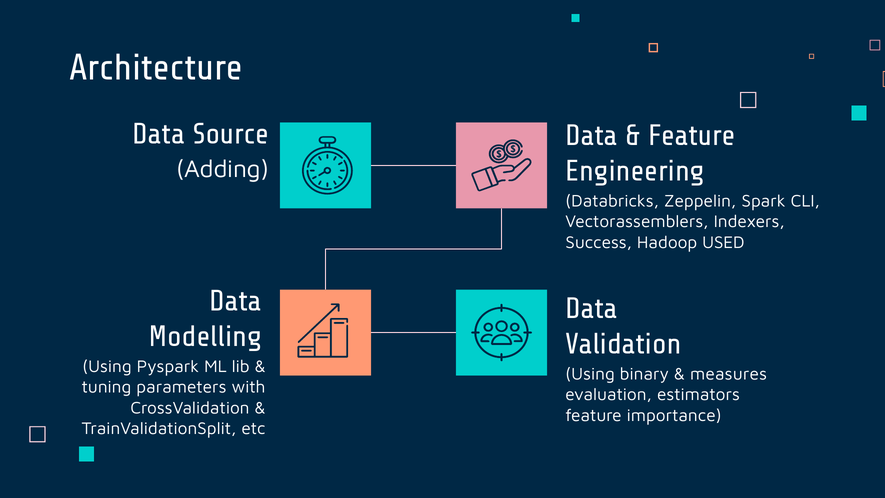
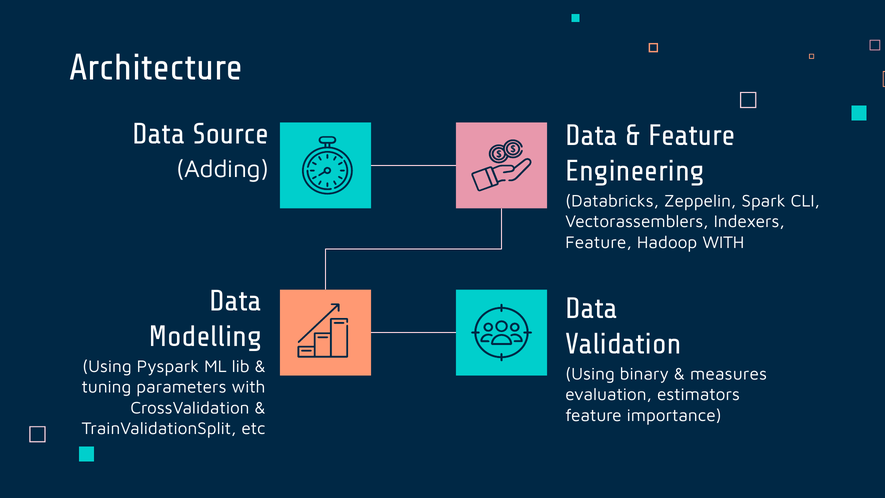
Success: Success -> Feature (599, 242)
Hadoop USED: USED -> WITH (723, 242)
